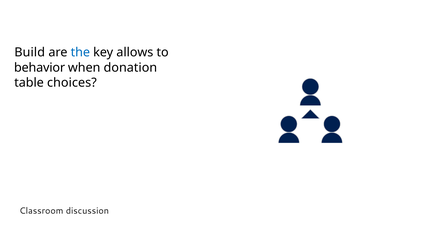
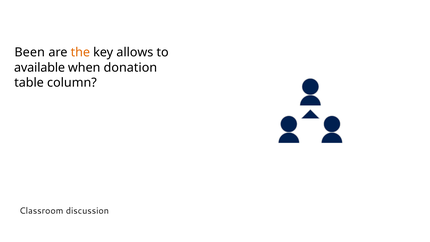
Build: Build -> Been (30, 52)
the colour: blue -> orange (80, 52)
behavior: behavior -> available (40, 68)
choices: choices -> column (72, 83)
